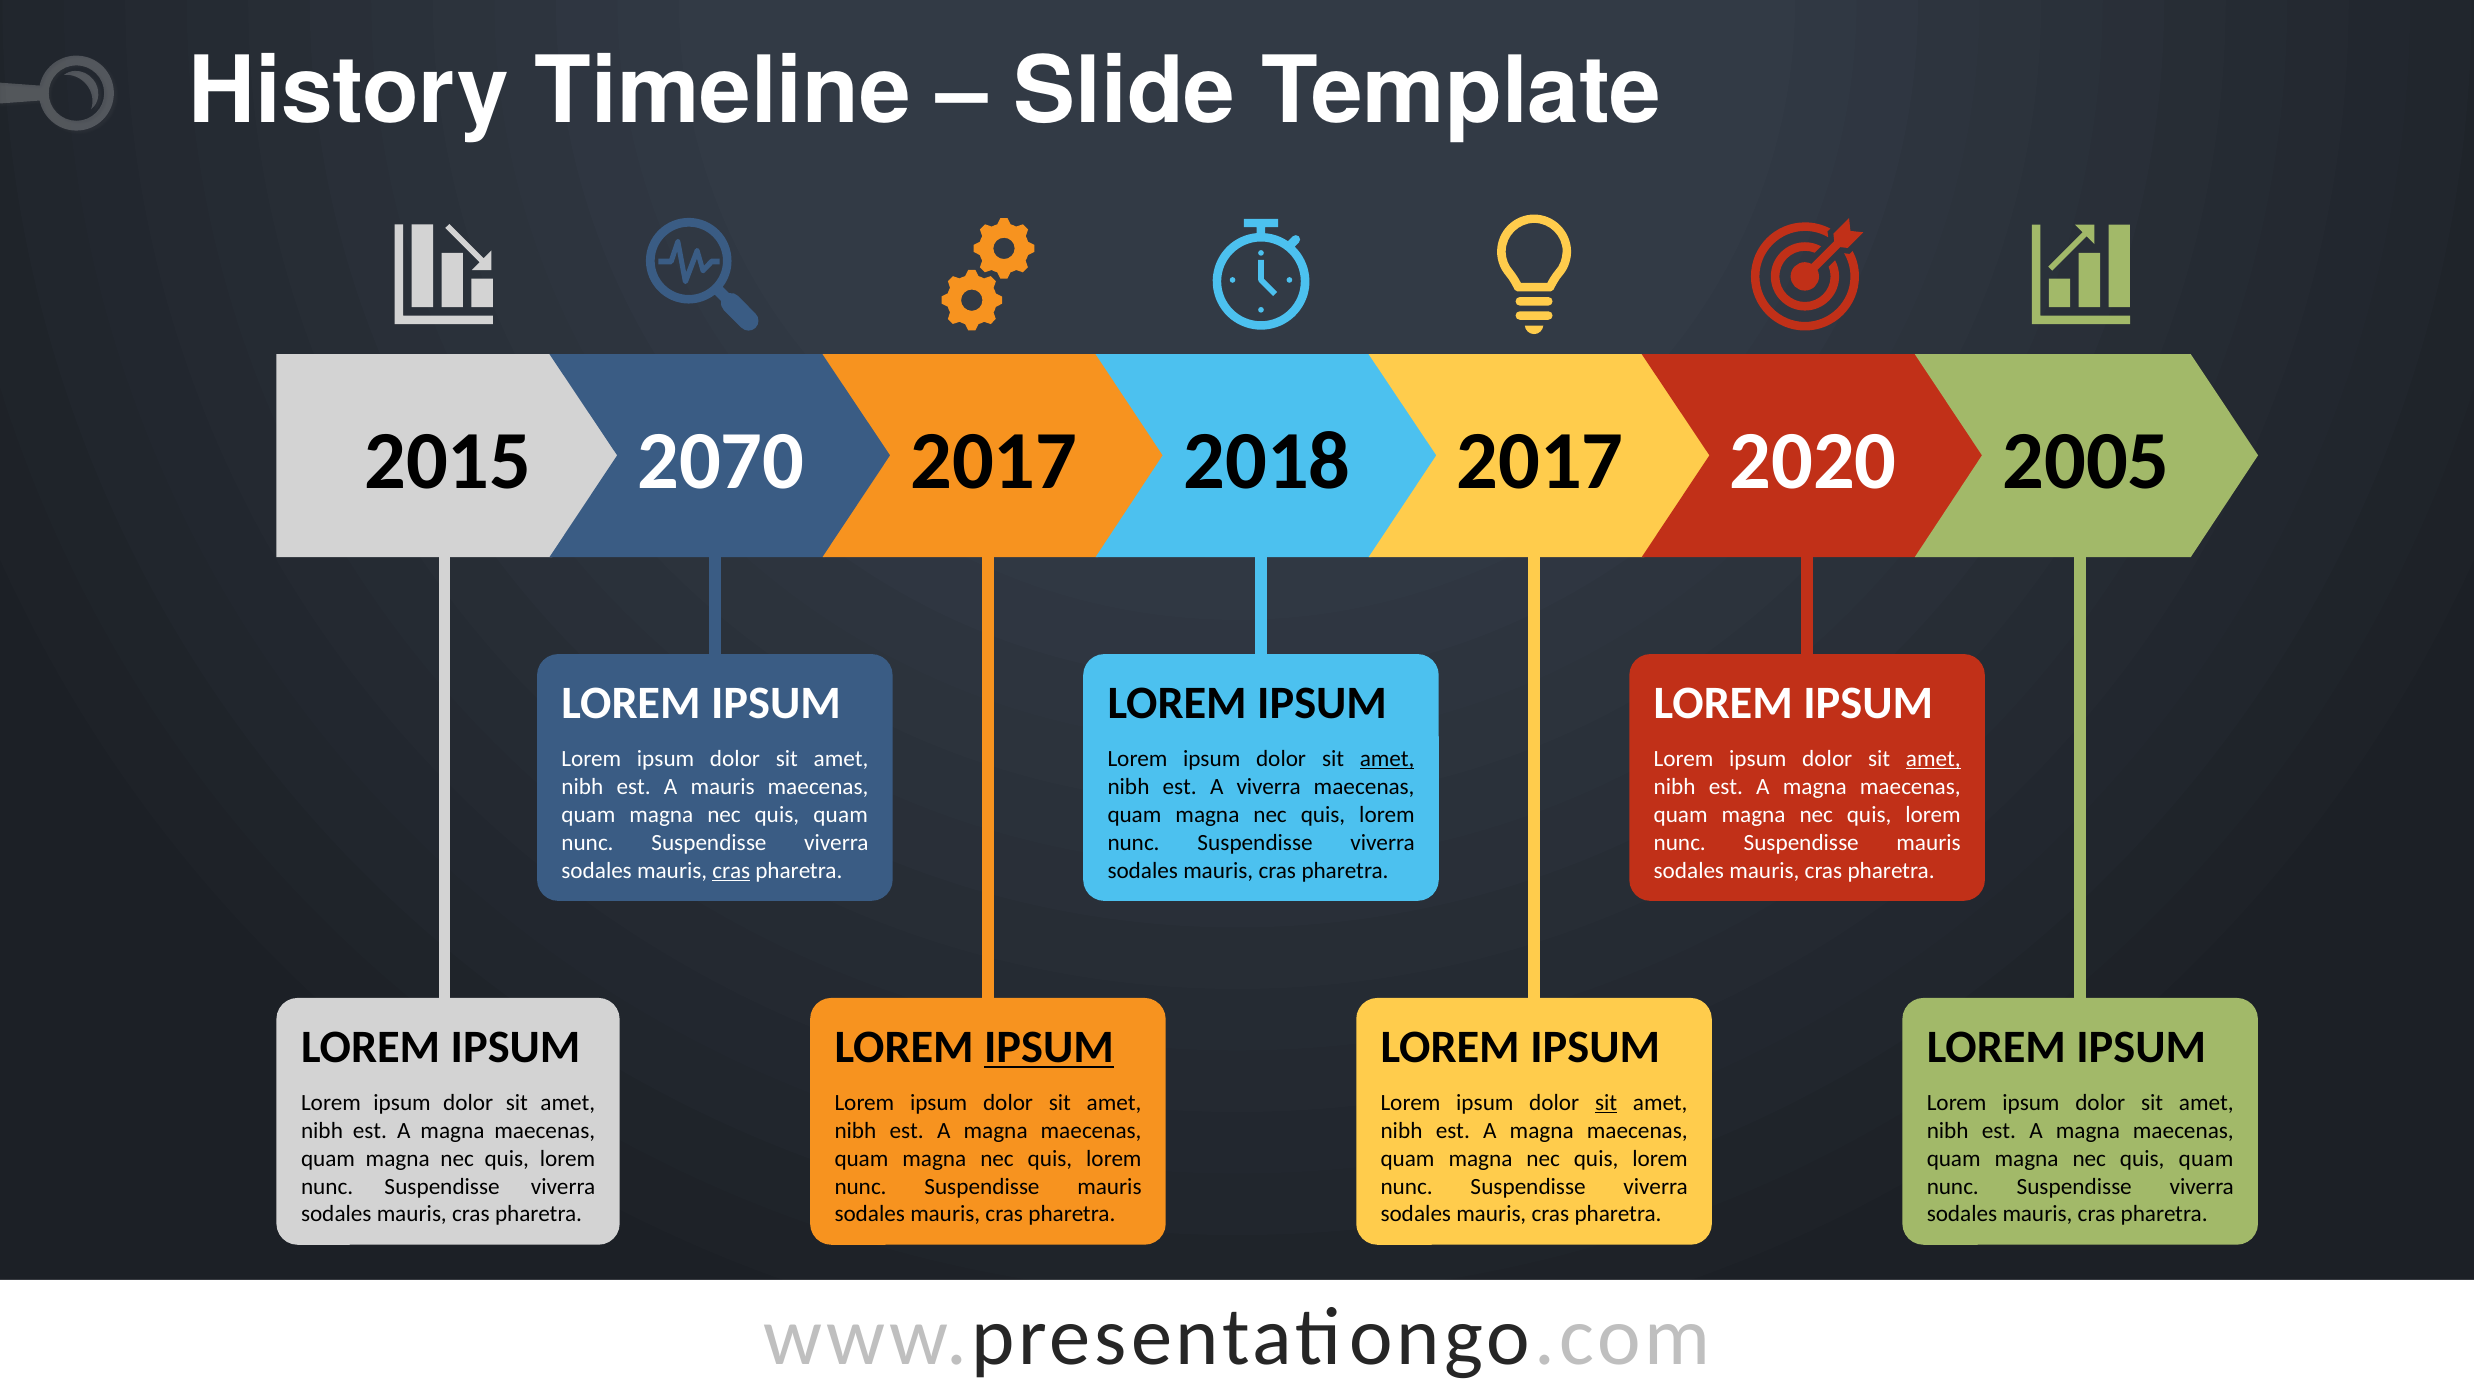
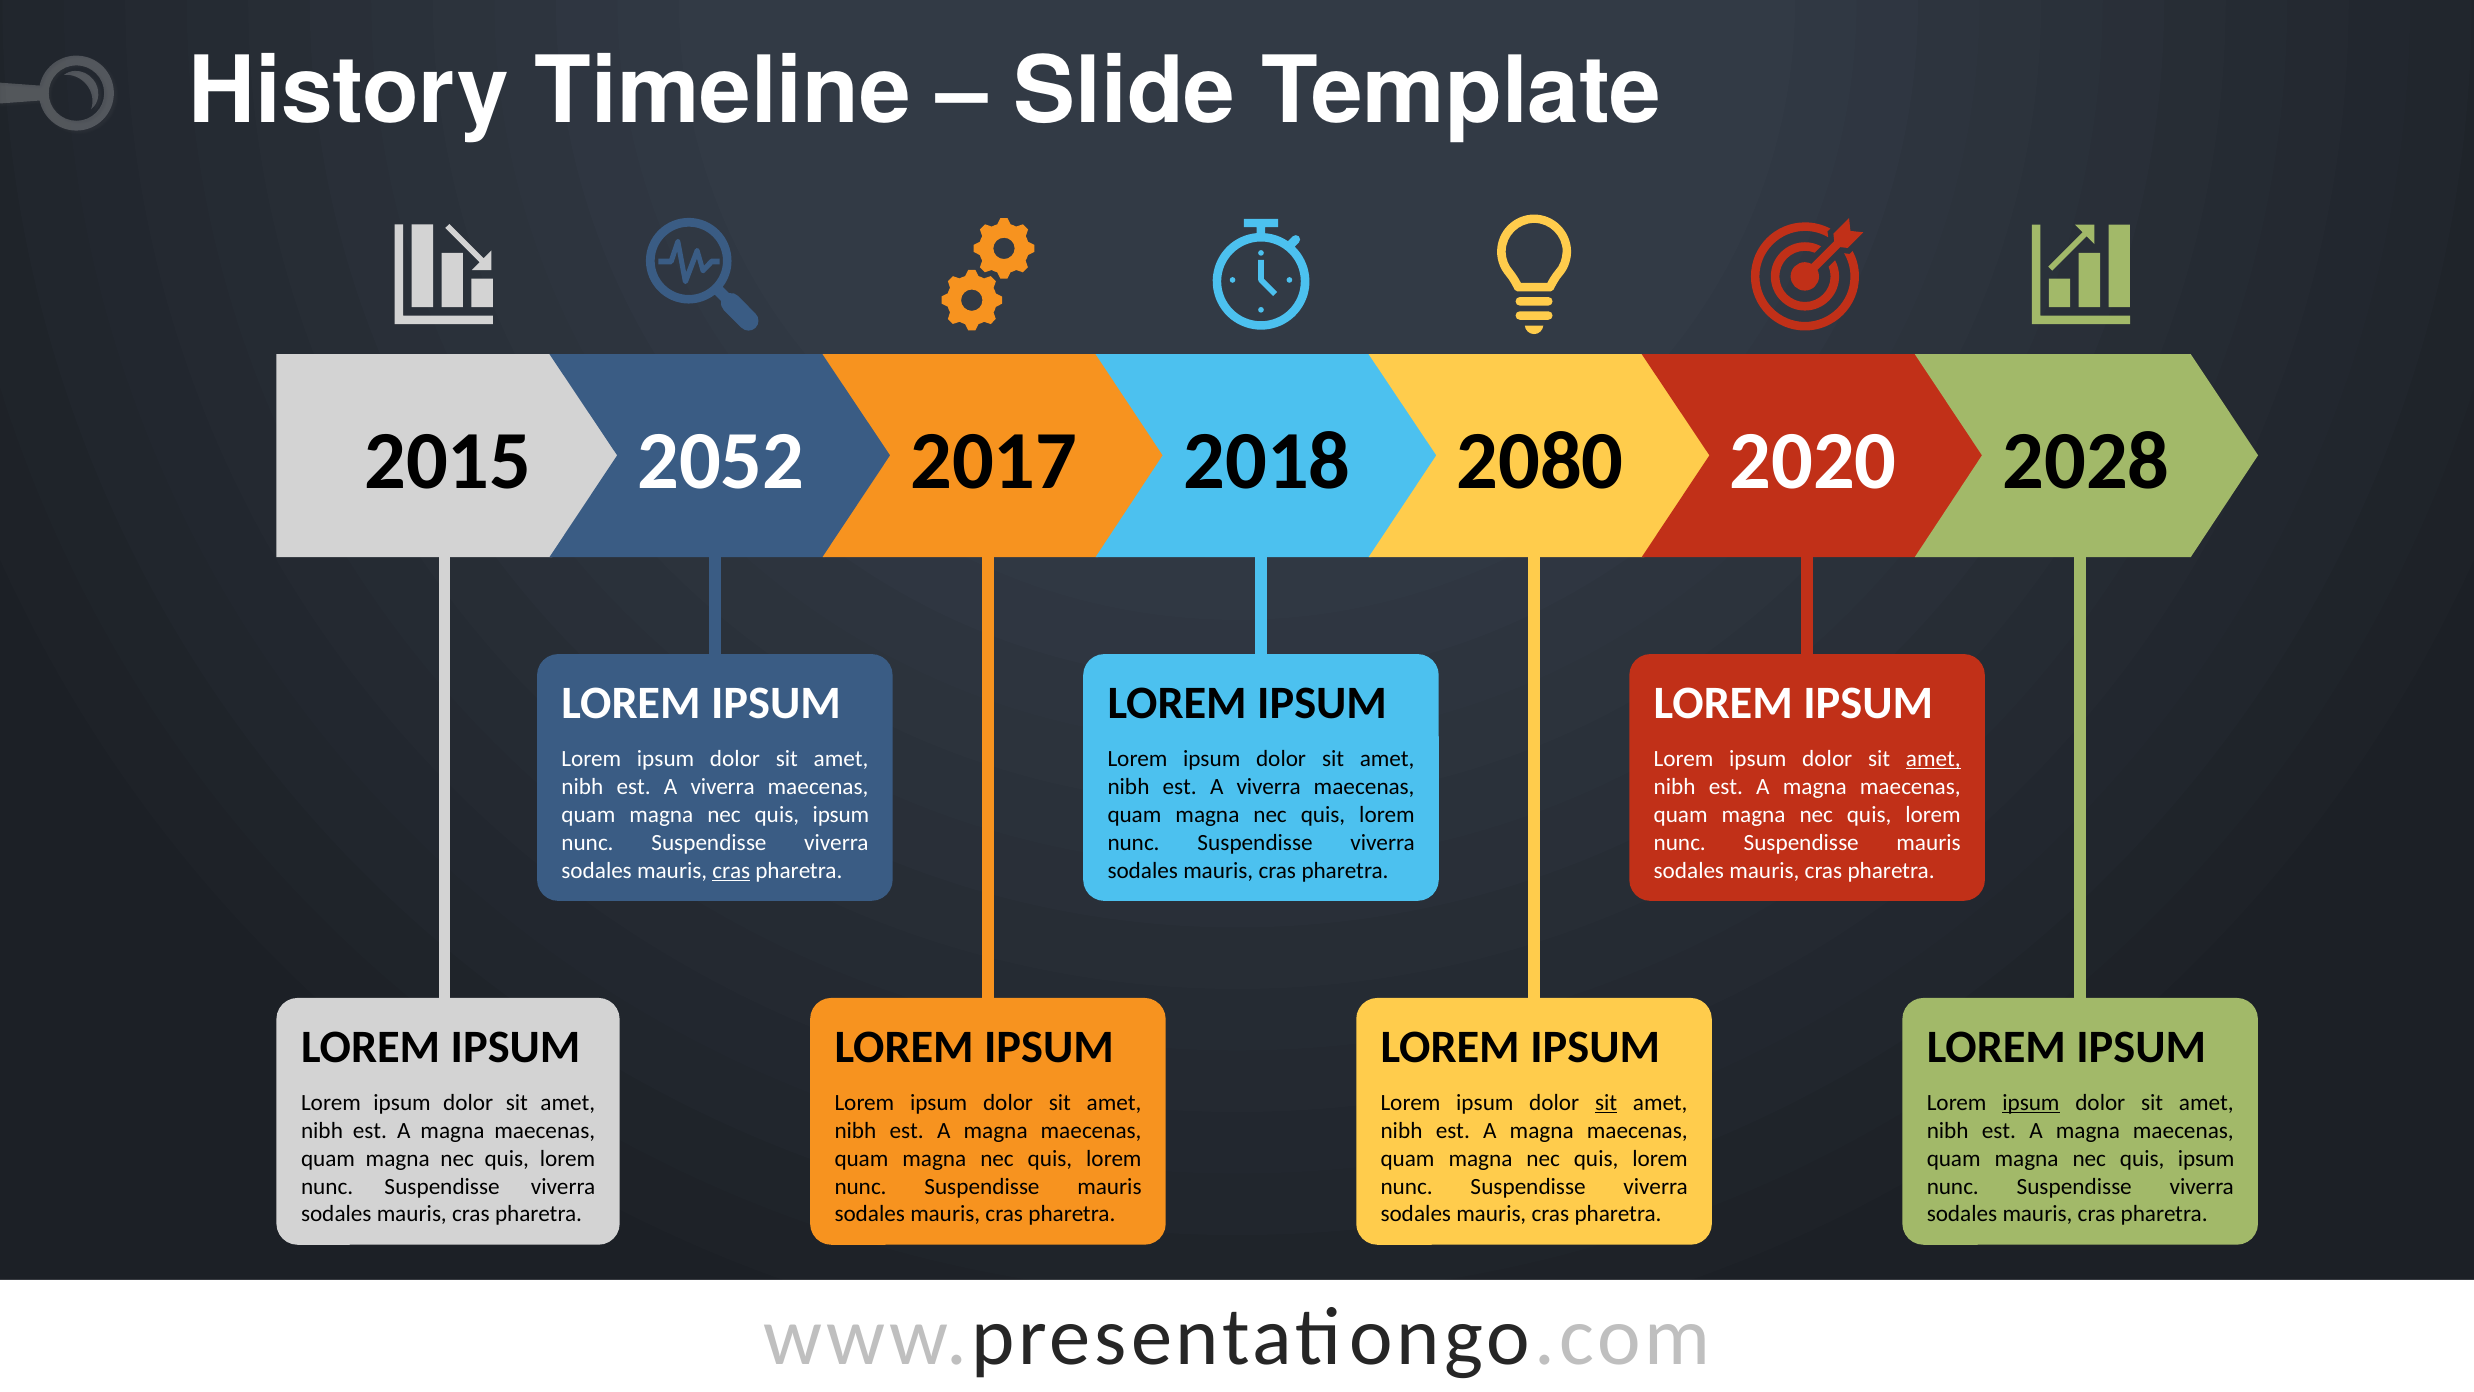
2070: 2070 -> 2052 (721, 461)
2018 2017: 2017 -> 2080 (1540, 461)
2005: 2005 -> 2028 (2086, 461)
amet underline: present -> none (1387, 759)
mauris: mauris -> viverra (723, 786)
quam: quam -> ipsum (841, 814)
IPSUM underline: present -> none (1049, 1047)
ipsum underline: none -> present (2031, 1102)
quam: quam -> ipsum (2206, 1158)
